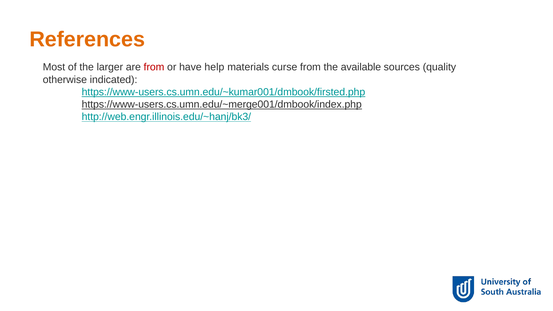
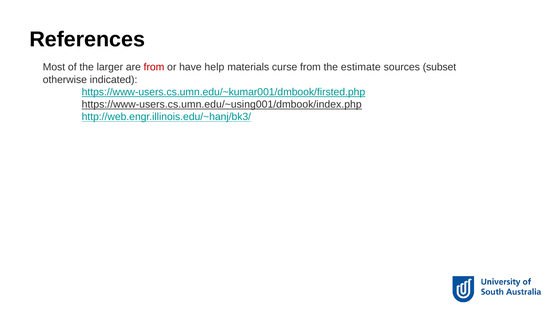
References colour: orange -> black (87, 40)
available: available -> estimate (361, 67)
quality: quality -> subset (439, 67)
https://www-users.cs.umn.edu/~merge001/dmbook/index.php: https://www-users.cs.umn.edu/~merge001/dmbook/index.php -> https://www-users.cs.umn.edu/~using001/dmbook/index.php (222, 105)
